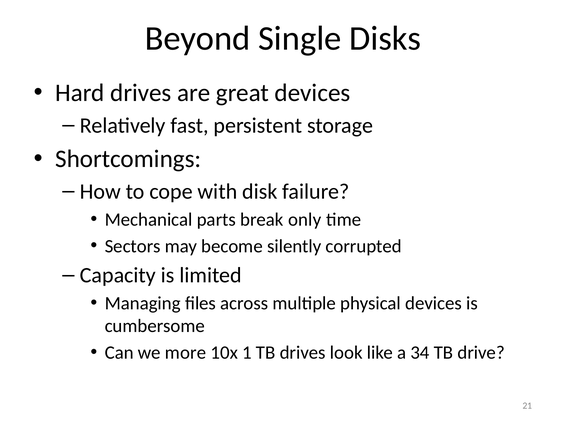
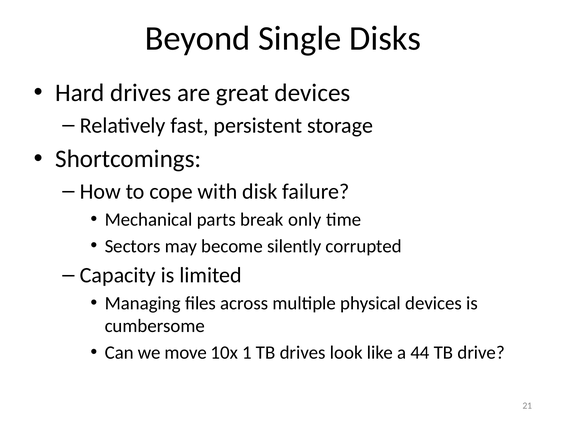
more: more -> move (186, 352)
34: 34 -> 44 (420, 352)
